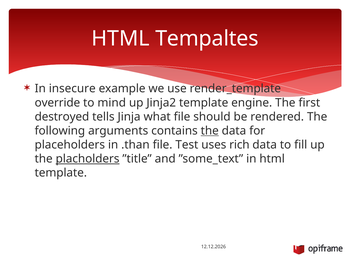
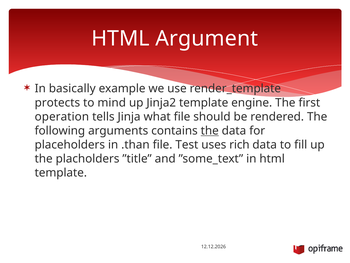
Tempaltes: Tempaltes -> Argument (207, 38)
insecure: insecure -> basically (72, 88)
override: override -> protects (57, 102)
destroyed: destroyed -> operation (62, 116)
placholders underline: present -> none (88, 158)
